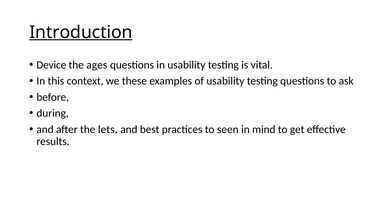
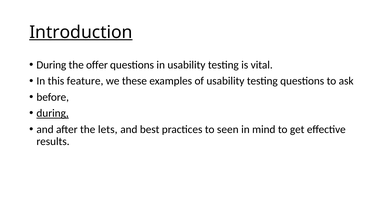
Device: Device -> During (51, 65)
ages: ages -> offer (97, 65)
context: context -> feature (85, 81)
during underline: none -> present (53, 113)
